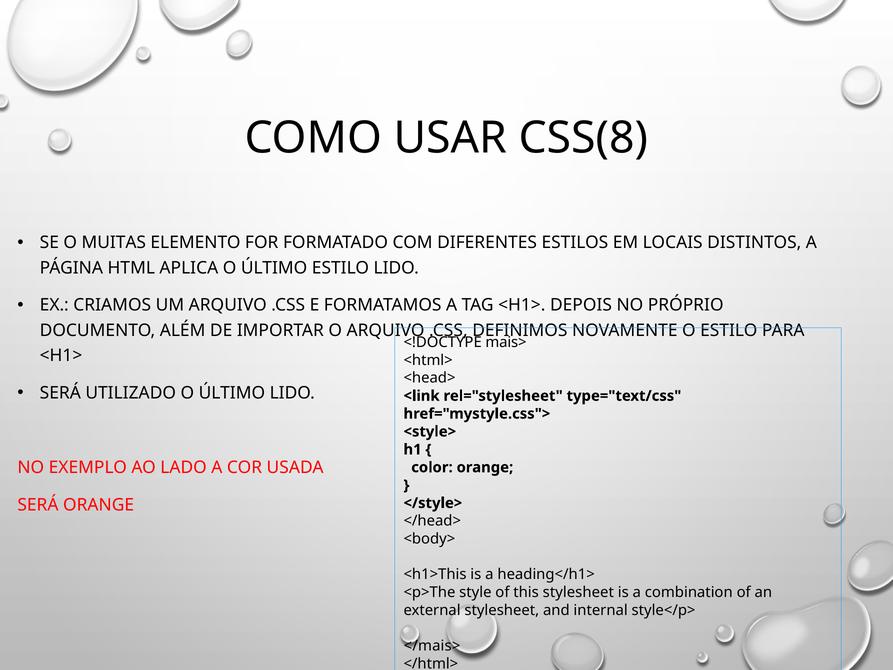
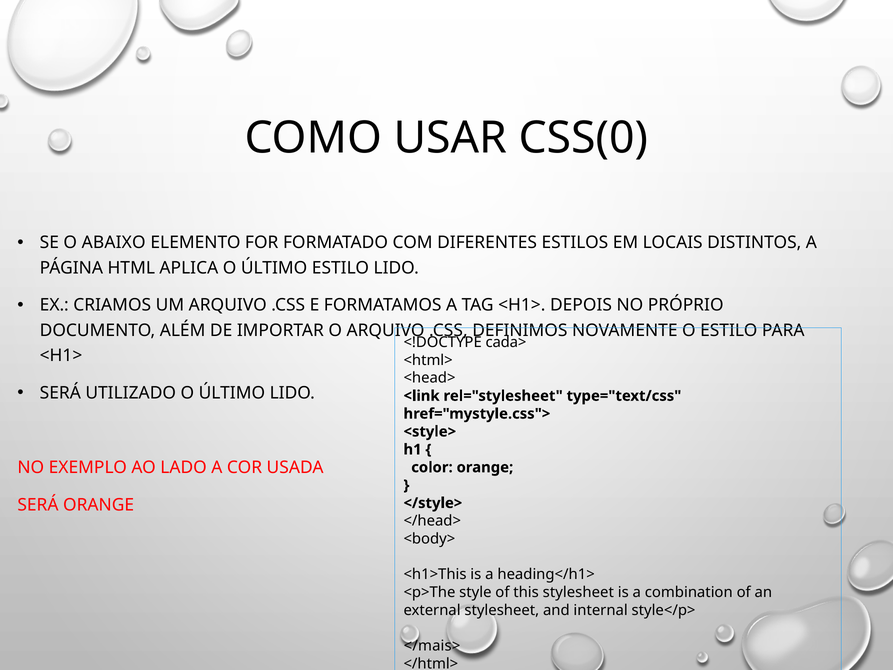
CSS(8: CSS(8 -> CSS(0 (583, 138)
MUITAS: MUITAS -> ABAIXO (114, 243)
mais>: mais> -> cada> (506, 342)
